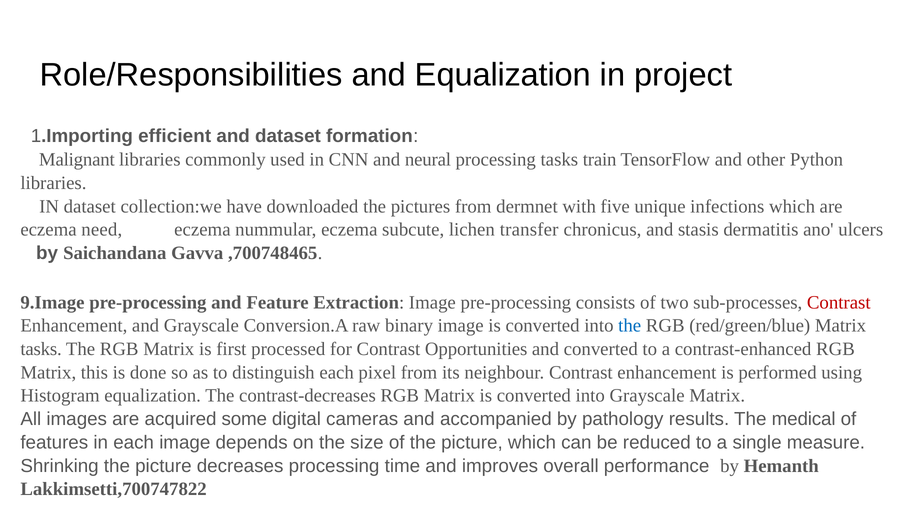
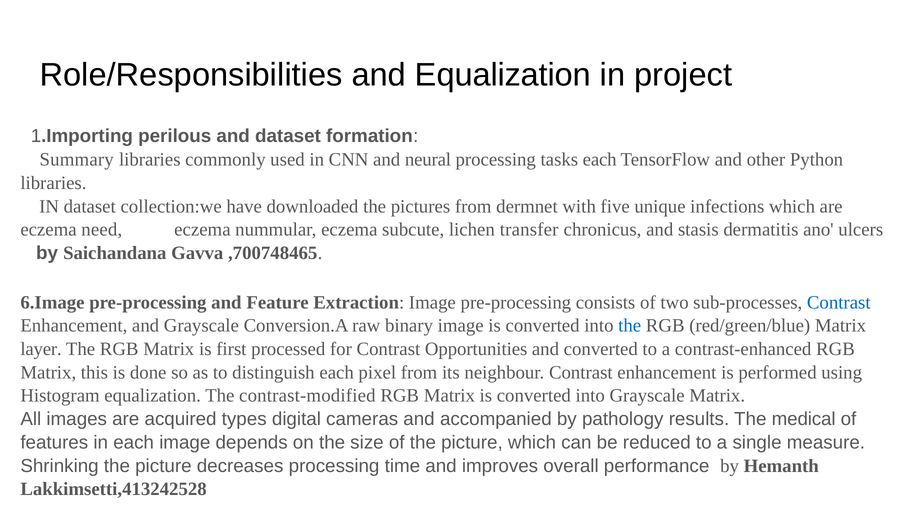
efficient: efficient -> perilous (175, 136)
Malignant: Malignant -> Summary (77, 160)
tasks train: train -> each (600, 160)
9.Image: 9.Image -> 6.Image (52, 302)
Contrast colour: red -> blue (839, 302)
tasks: tasks -> layer (41, 349)
contrast-decreases: contrast-decreases -> contrast-modified (307, 396)
some: some -> types (244, 419)
Lakkimsetti,700747822: Lakkimsetti,700747822 -> Lakkimsetti,413242528 (114, 489)
